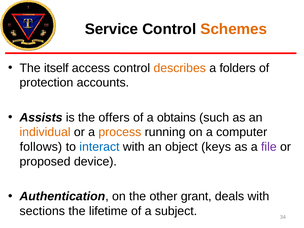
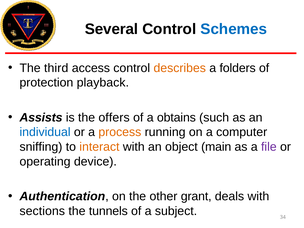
Service: Service -> Several (112, 29)
Schemes colour: orange -> blue (234, 29)
itself: itself -> third (56, 68)
accounts: accounts -> playback (103, 83)
individual colour: orange -> blue (45, 132)
follows: follows -> sniffing (41, 147)
interact colour: blue -> orange (99, 147)
keys: keys -> main (216, 147)
proposed: proposed -> operating (45, 162)
lifetime: lifetime -> tunnels (108, 211)
